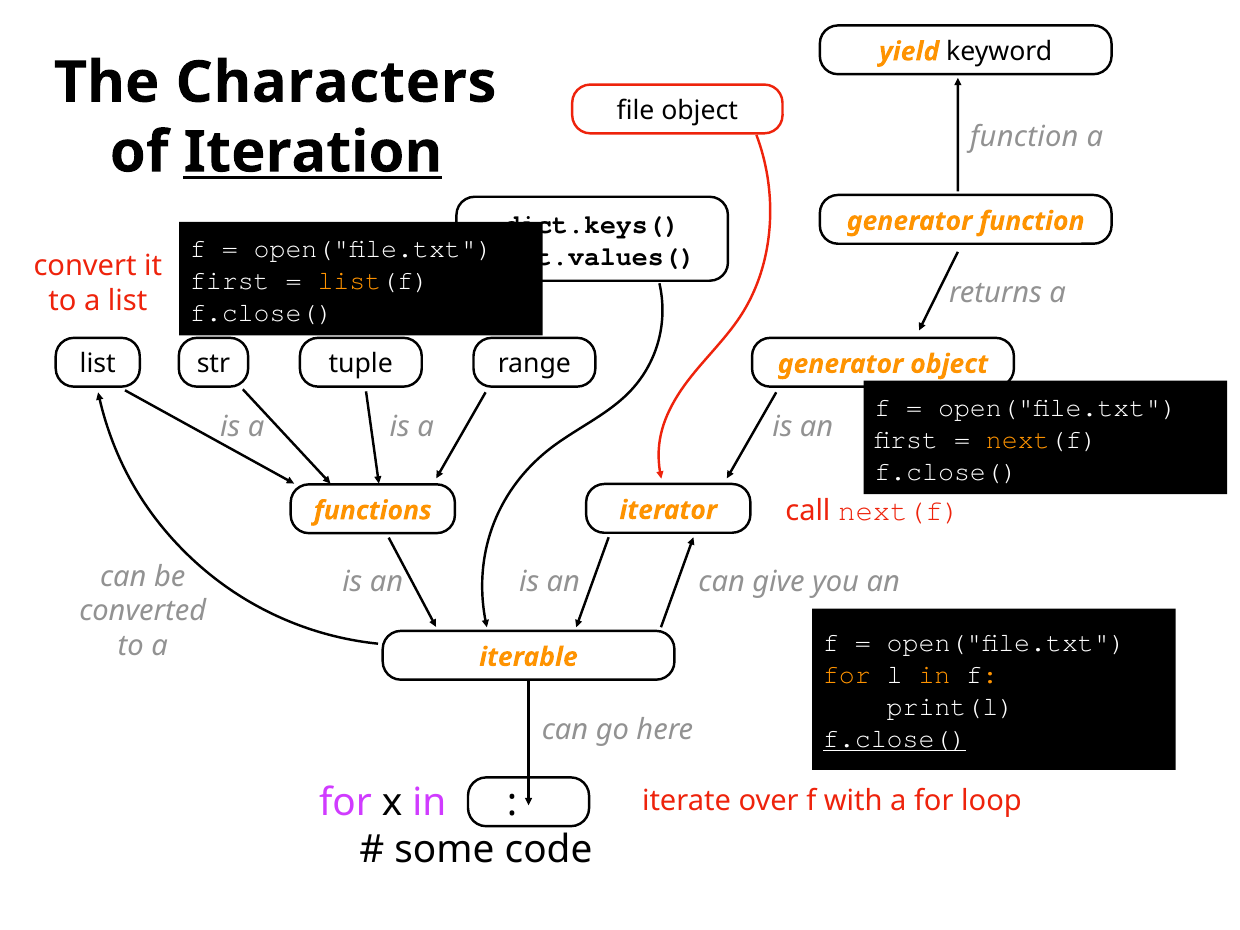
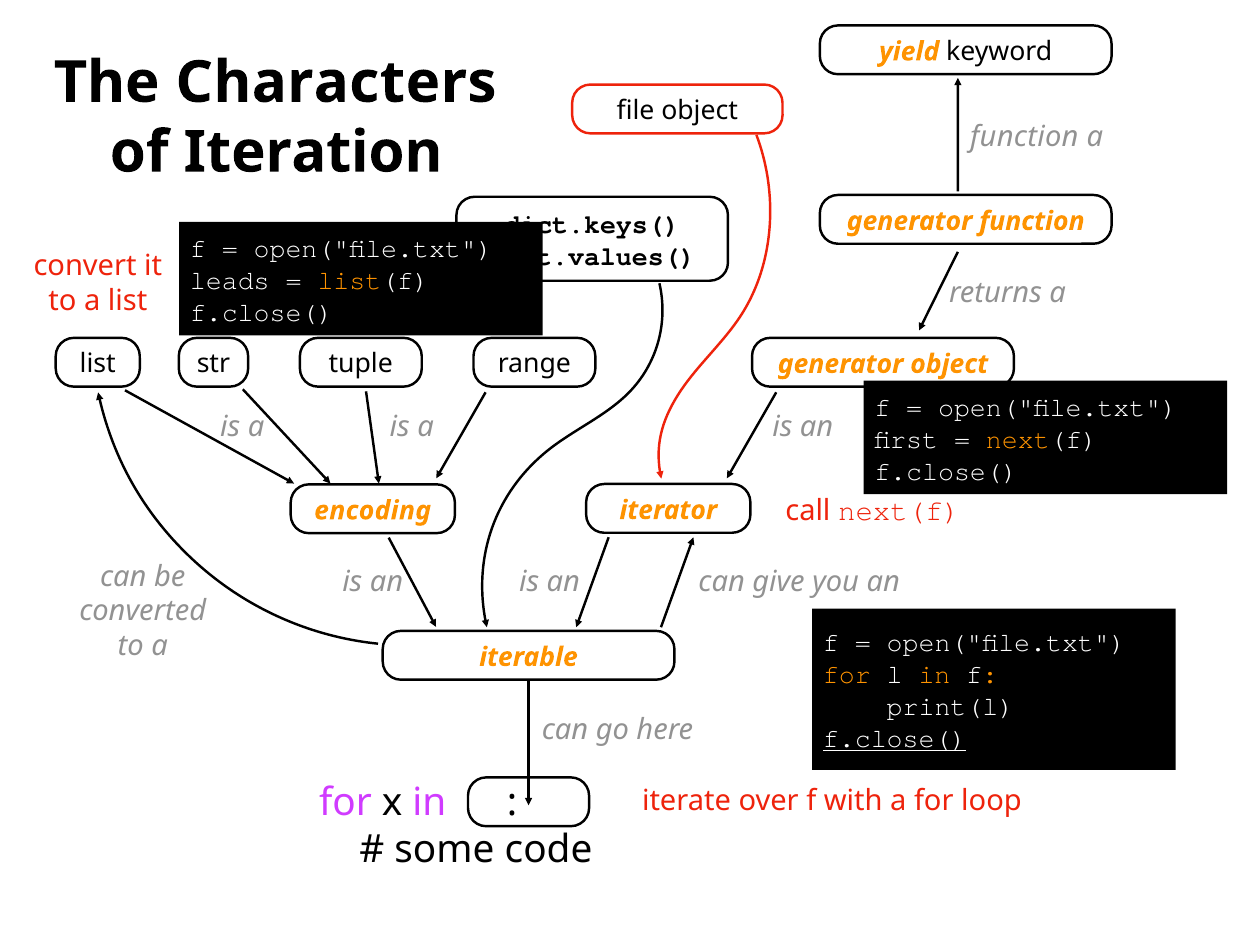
Iteration underline: present -> none (313, 152)
first: first -> leads (230, 281)
functions: functions -> encoding (373, 511)
